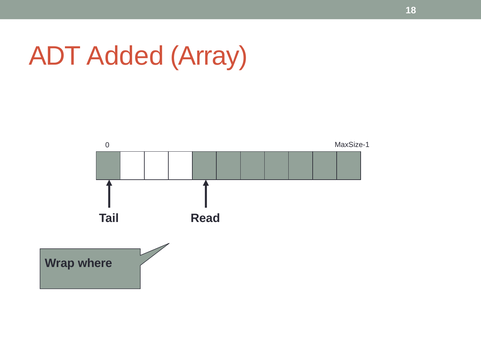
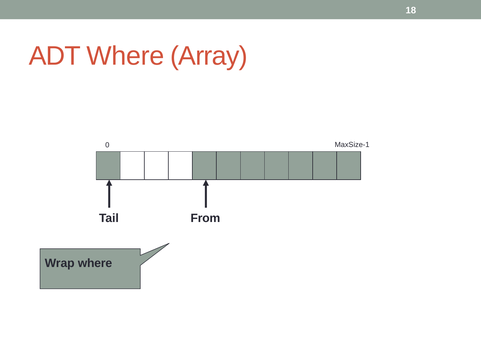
ADT Added: Added -> Where (125, 56)
Read: Read -> From (205, 218)
